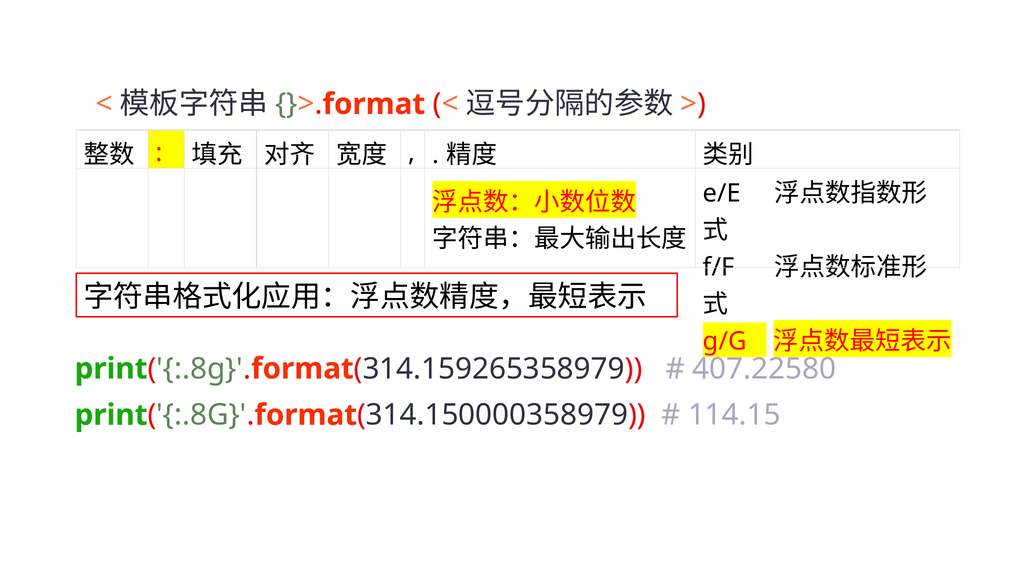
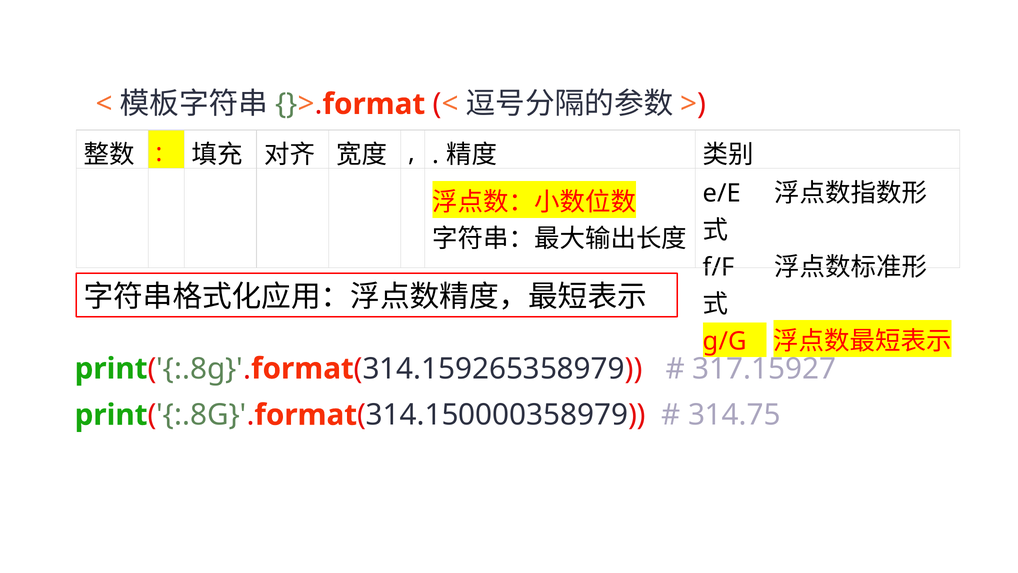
407.22580: 407.22580 -> 317.15927 (764, 368)
114.15: 114.15 -> 314.75 (734, 415)
